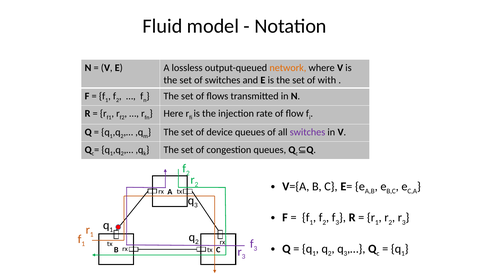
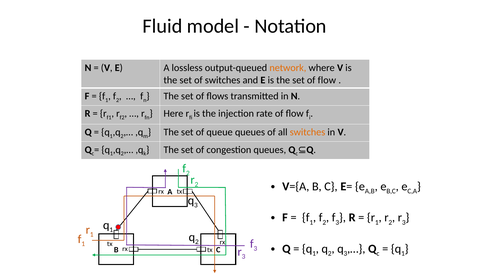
set of with: with -> flow (327, 80)
device: device -> queue (220, 132)
switches colour: purple -> orange (307, 132)
